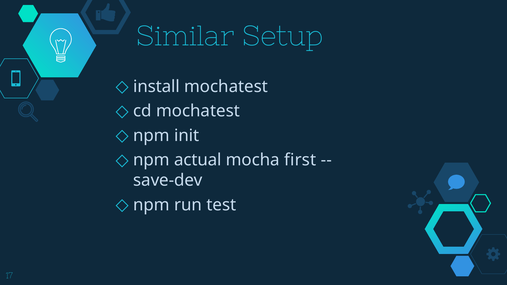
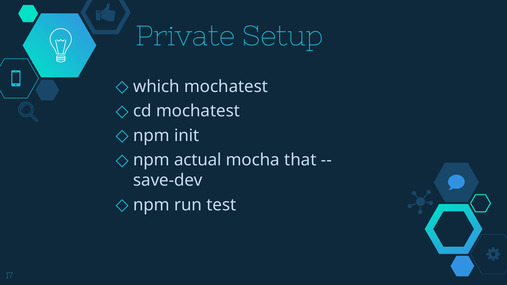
Similar: Similar -> Private (185, 36)
install: install -> which (156, 87)
first: first -> that (300, 160)
